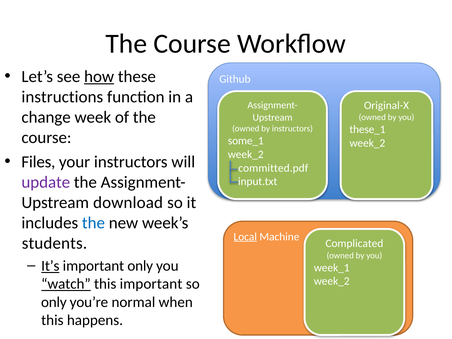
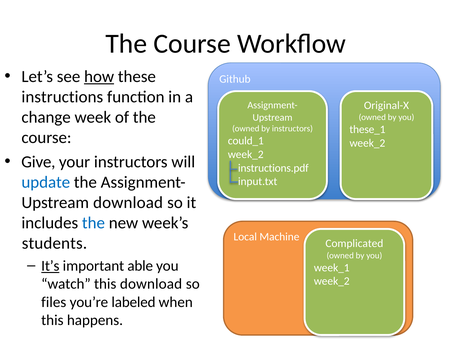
some_1: some_1 -> could_1 (246, 141)
Files: Files -> Give (38, 162)
committed.pdf: committed.pdf -> instructions.pdf (273, 168)
update colour: purple -> blue (46, 182)
Local underline: present -> none (245, 237)
important only: only -> able (140, 266)
watch underline: present -> none (66, 284)
this important: important -> download (151, 284)
only: only -> files (54, 302)
normal: normal -> labeled (133, 302)
